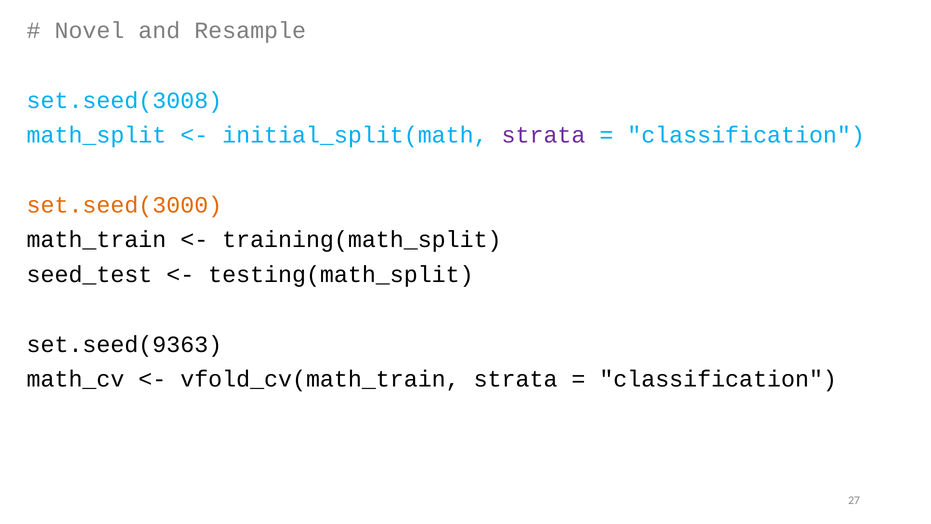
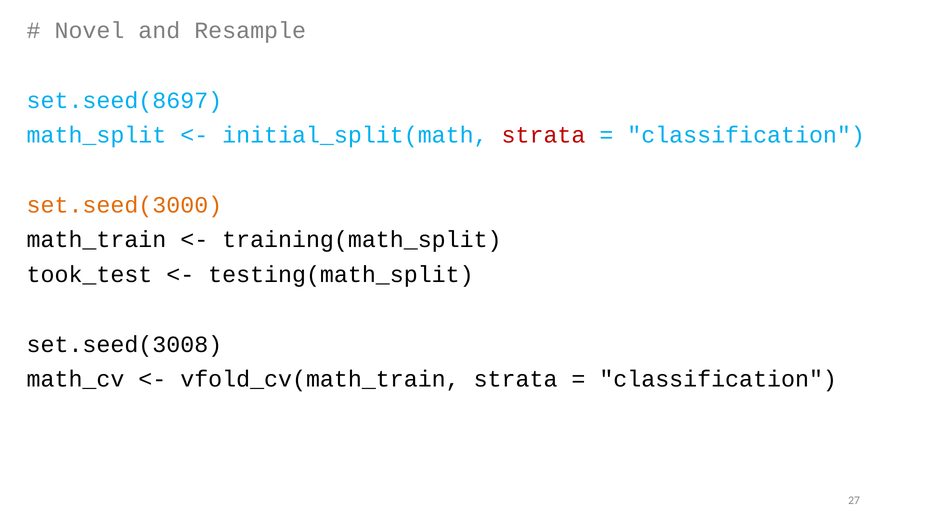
set.seed(3008: set.seed(3008 -> set.seed(8697 (124, 100)
strata colour: purple -> red (544, 135)
seed_test: seed_test -> took_test (89, 274)
set.seed(9363: set.seed(9363 -> set.seed(3008 (124, 344)
